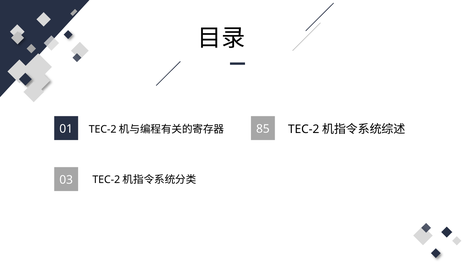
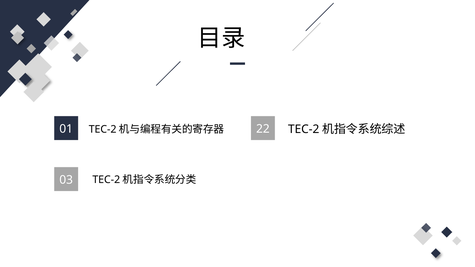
85: 85 -> 22 (263, 129)
